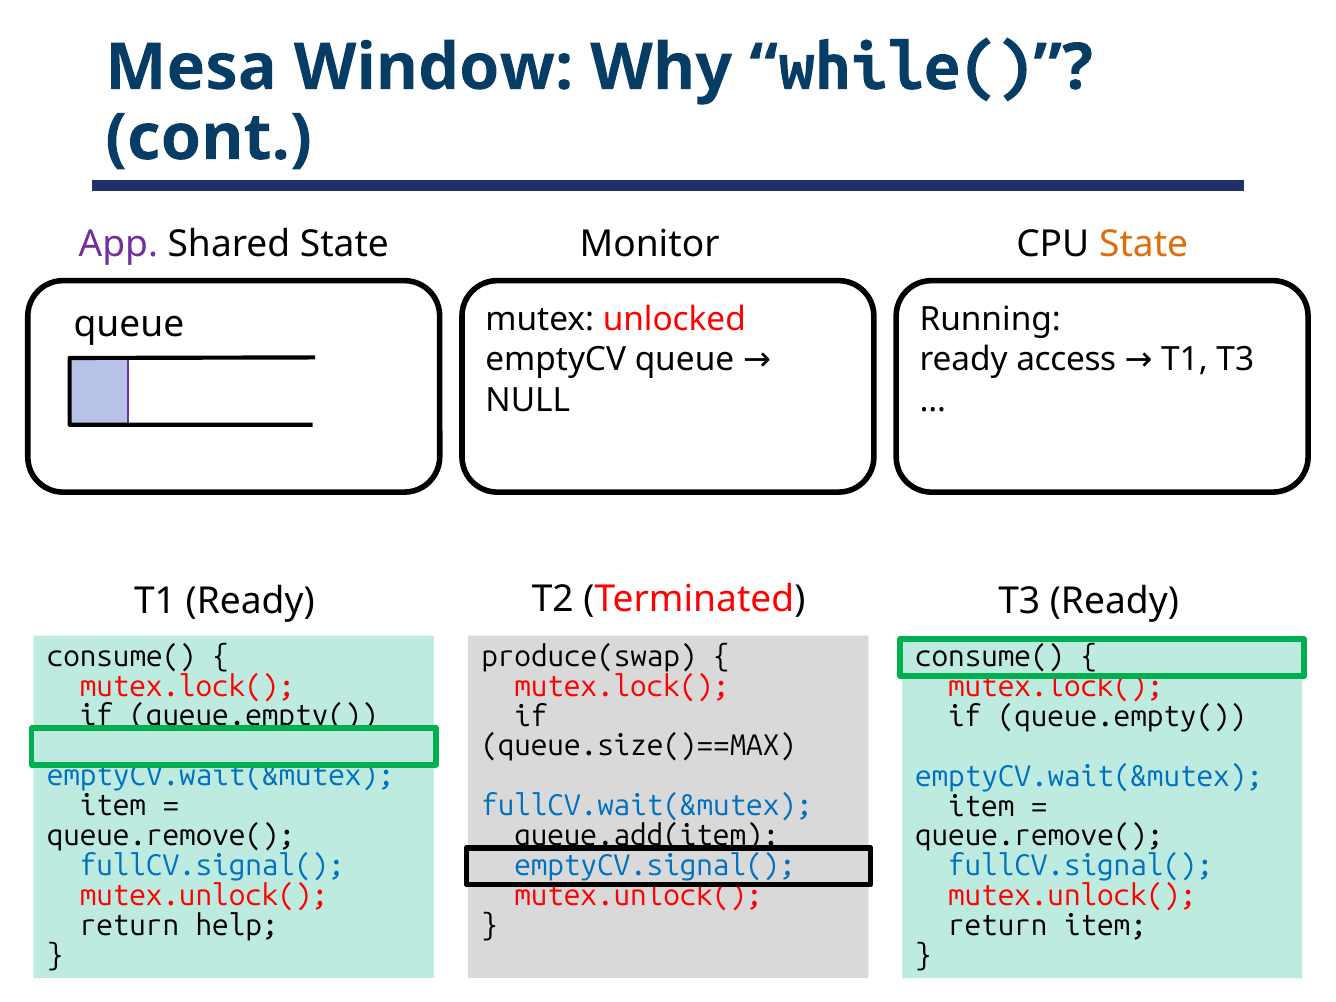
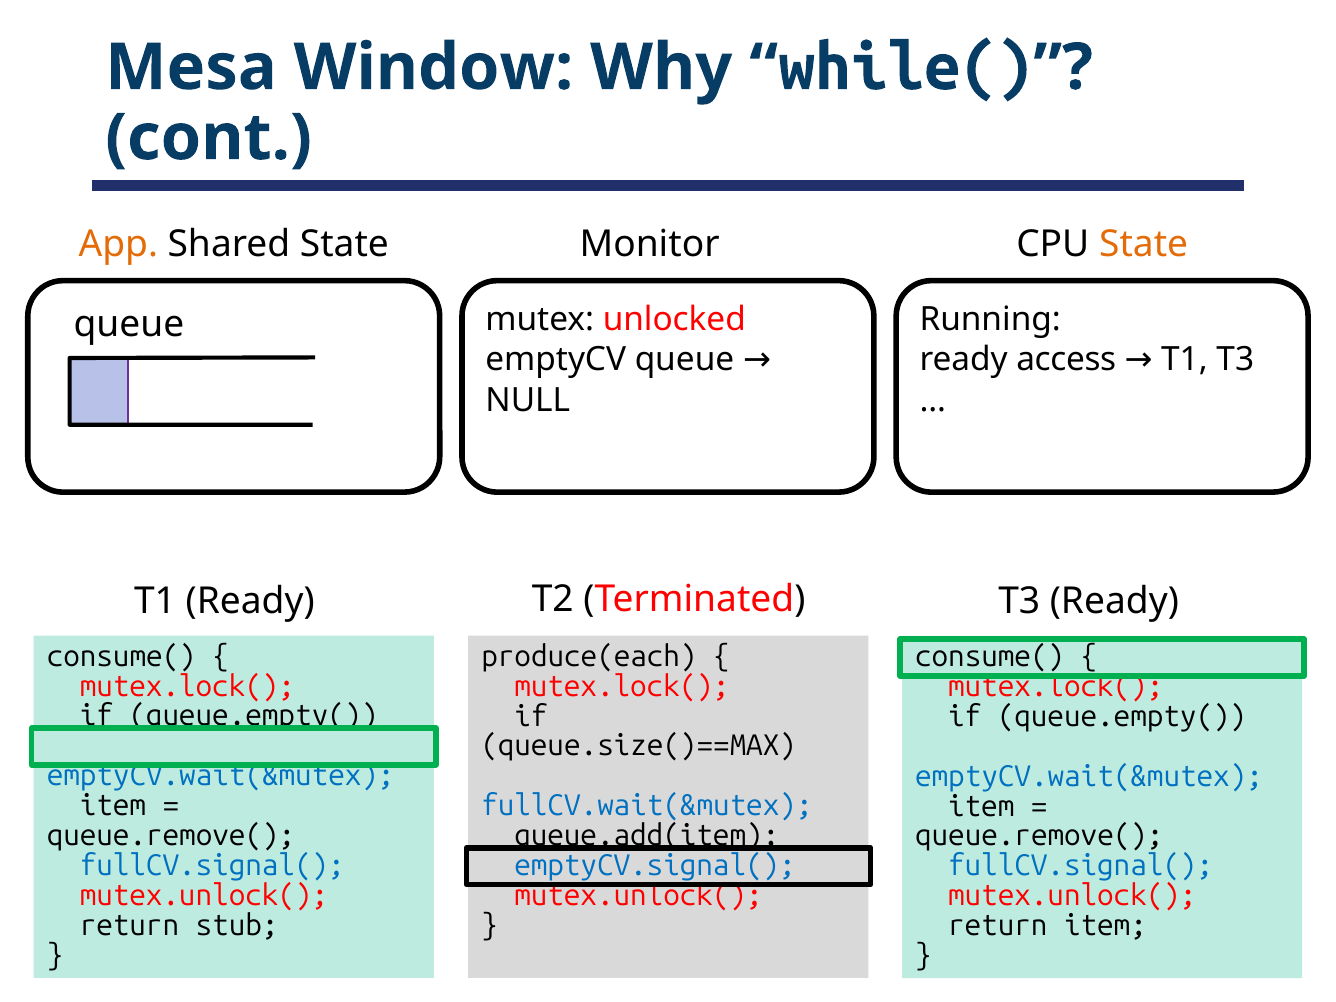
App colour: purple -> orange (118, 244)
produce(swap: produce(swap -> produce(each (589, 656)
help: help -> stub (237, 926)
